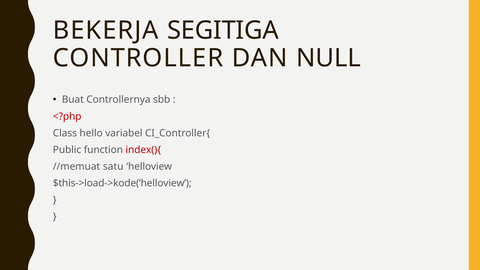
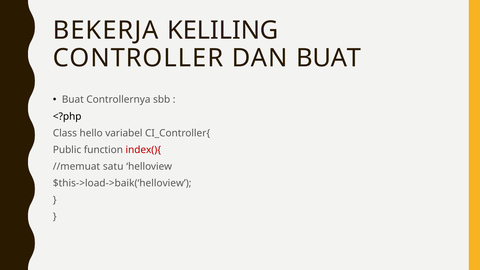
SEGITIGA: SEGITIGA -> KELILING (223, 30)
DAN NULL: NULL -> BUAT (329, 58)
<?php colour: red -> black (67, 116)
$this->load->kode(‘helloview: $this->load->kode(‘helloview -> $this->load->baik(‘helloview (122, 183)
